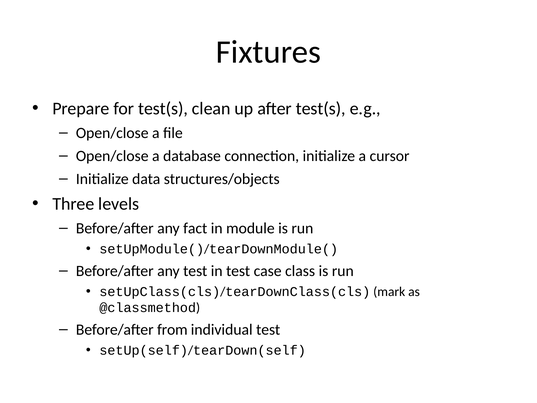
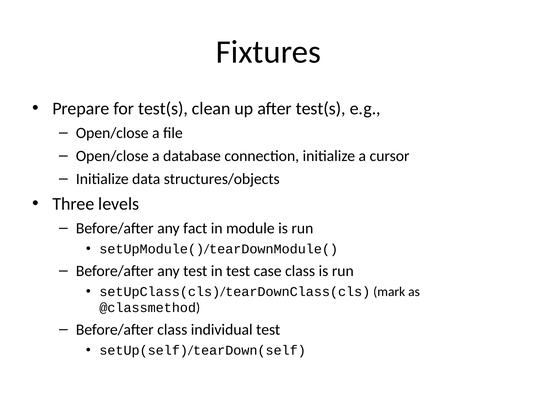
Before/after from: from -> class (172, 329)
